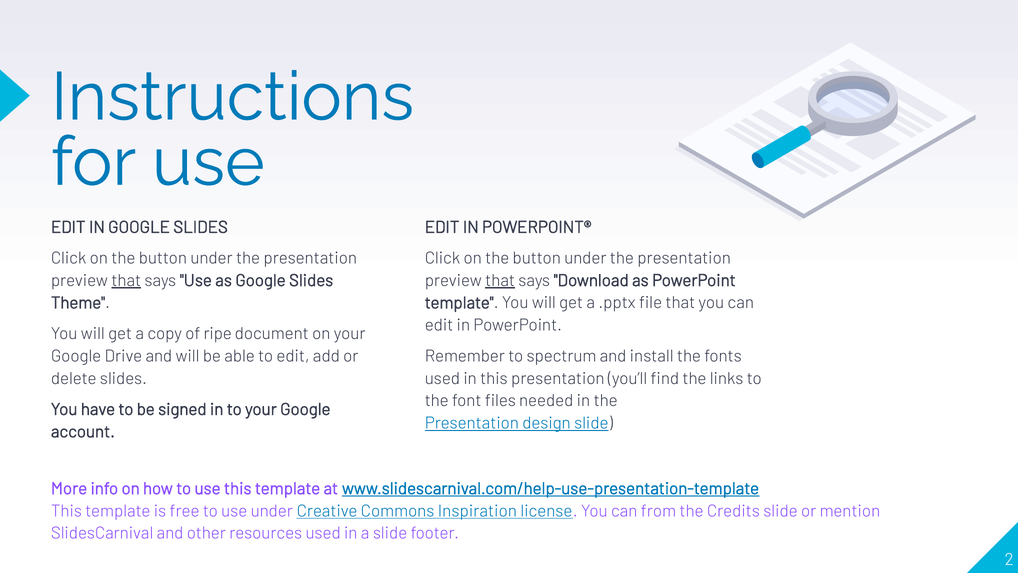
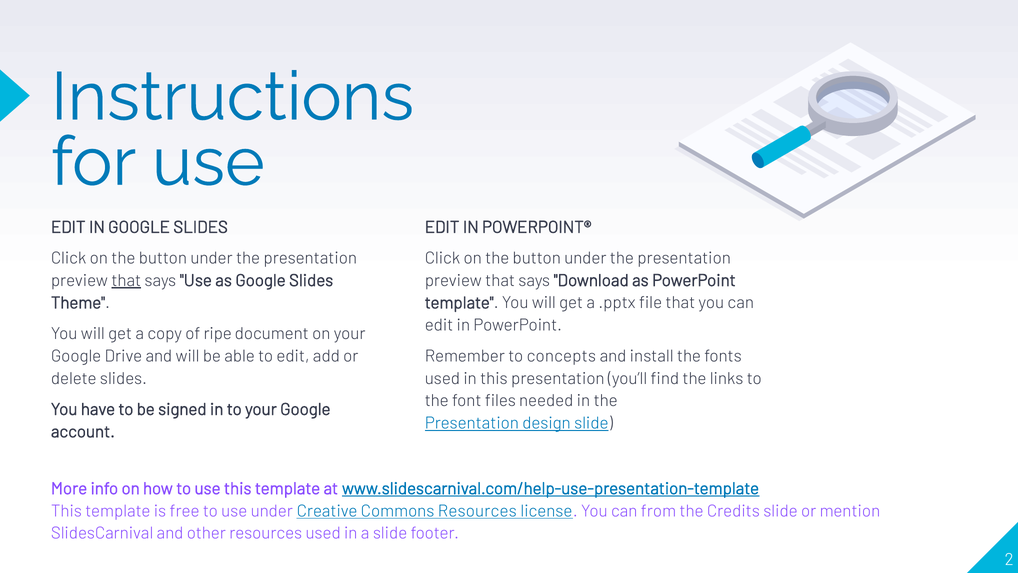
that underline: present -> none (500, 280)
spectrum: spectrum -> concepts (561, 356)
Commons Inspiration: Inspiration -> Resources (477, 511)
